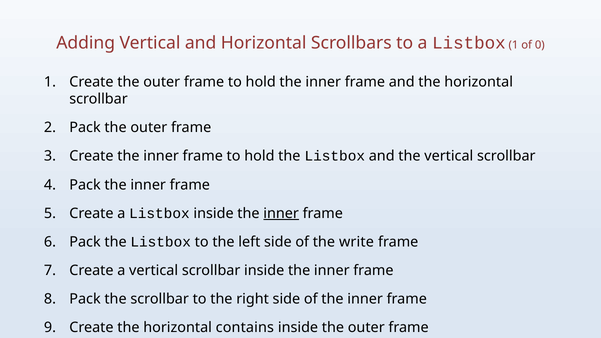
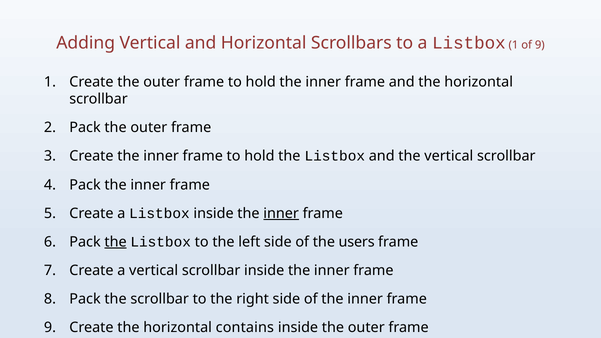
of 0: 0 -> 9 (540, 45)
the underline: none -> present (116, 242)
write: write -> users (357, 242)
